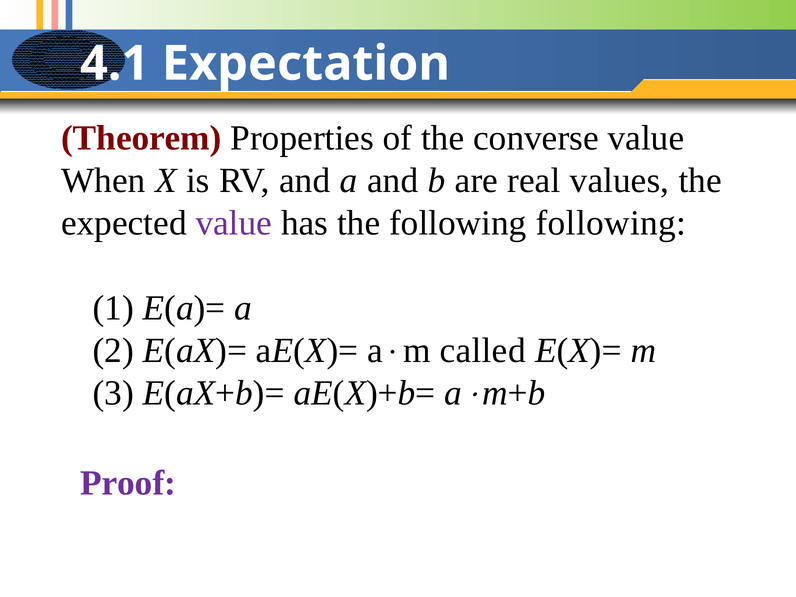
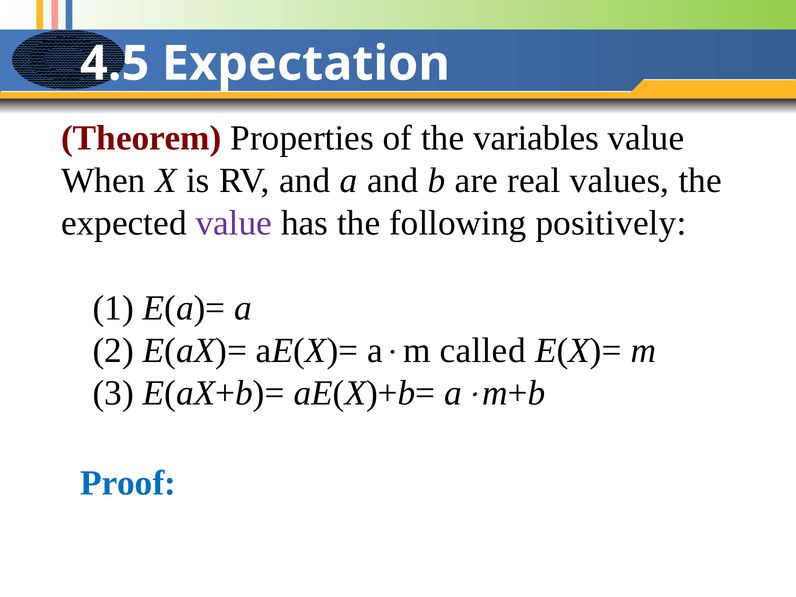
4.1: 4.1 -> 4.5 (115, 64)
converse: converse -> variables (536, 138)
following following: following -> positively (611, 223)
Proof colour: purple -> blue (128, 483)
